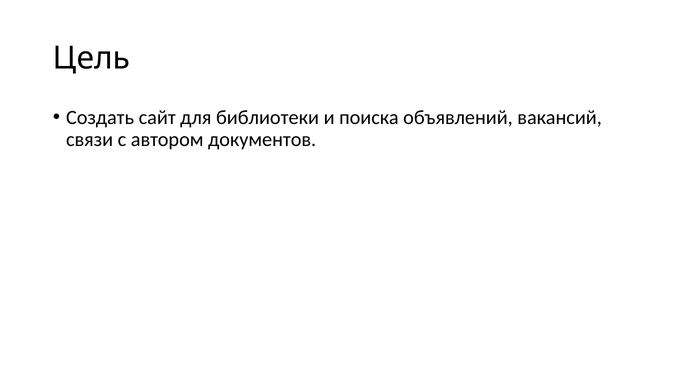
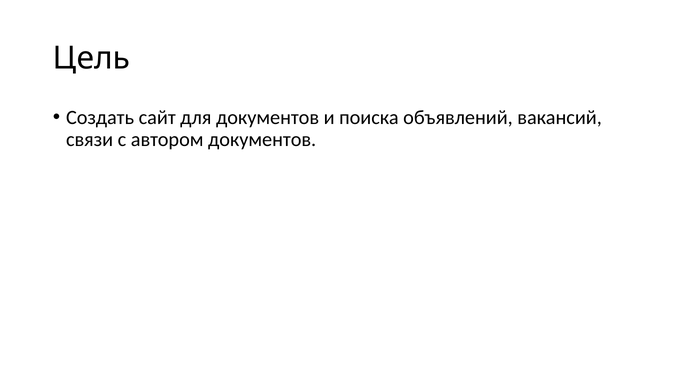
для библиотеки: библиотеки -> документов (268, 118)
